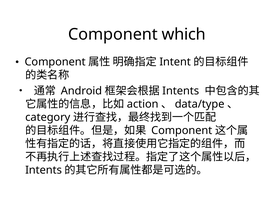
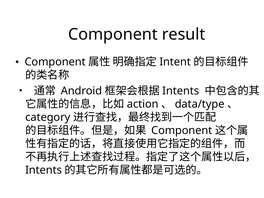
which: which -> result (184, 34)
